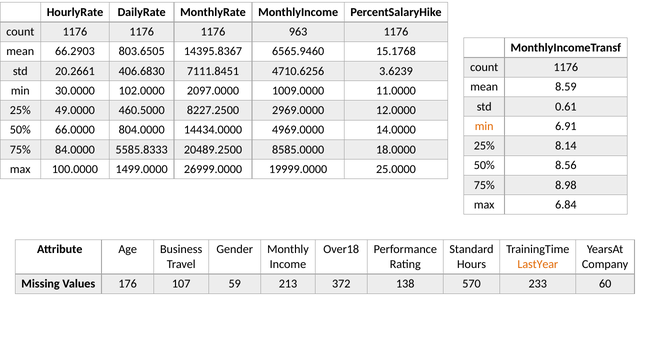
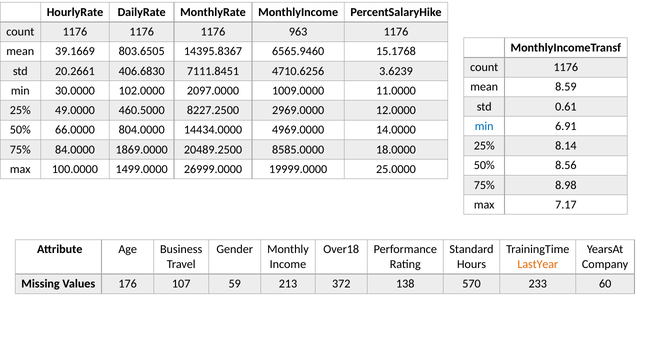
66.2903: 66.2903 -> 39.1669 (75, 52)
min colour: orange -> blue (484, 126)
5585.8333: 5585.8333 -> 1869.0000 (142, 150)
6.84: 6.84 -> 7.17 (566, 205)
